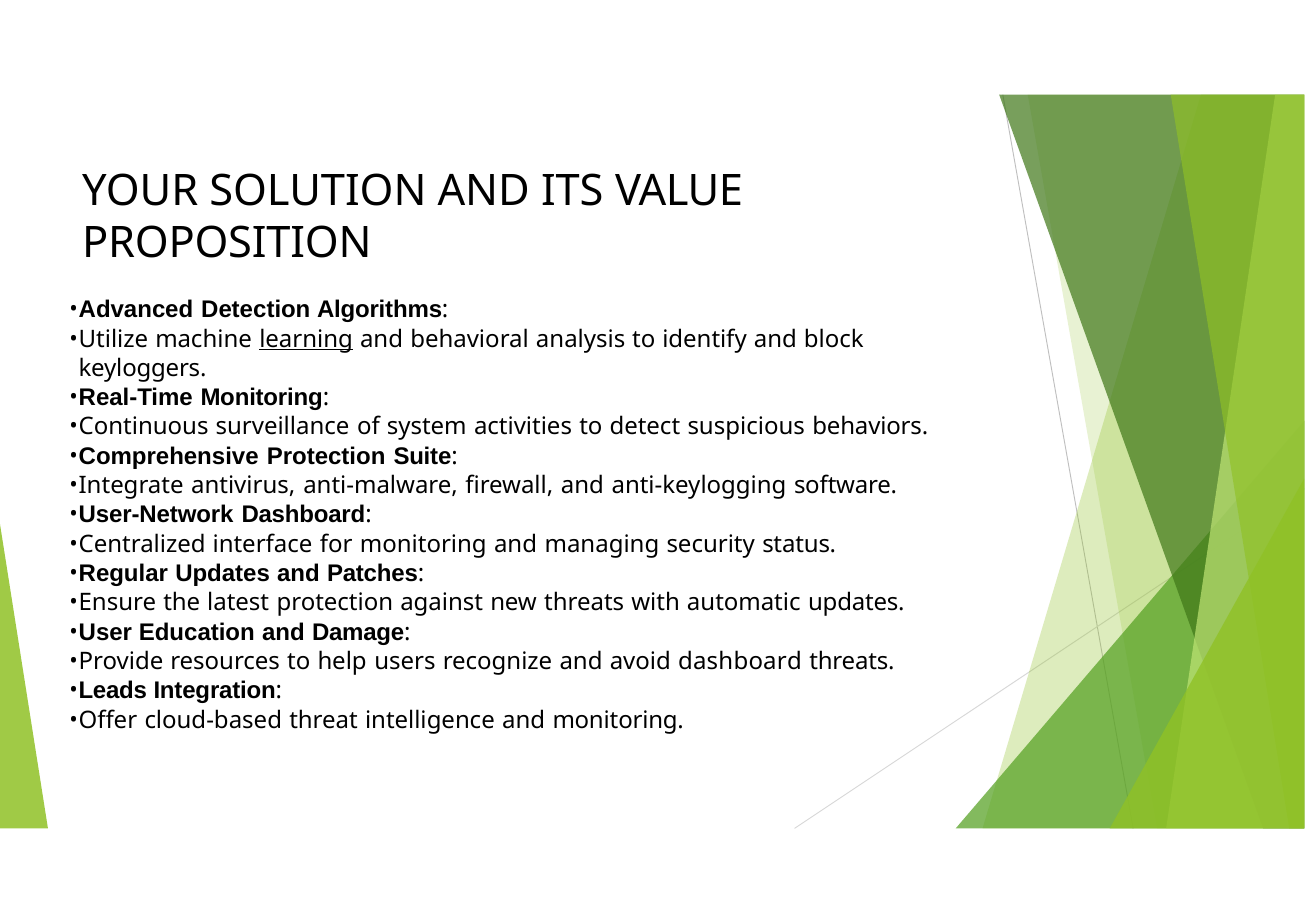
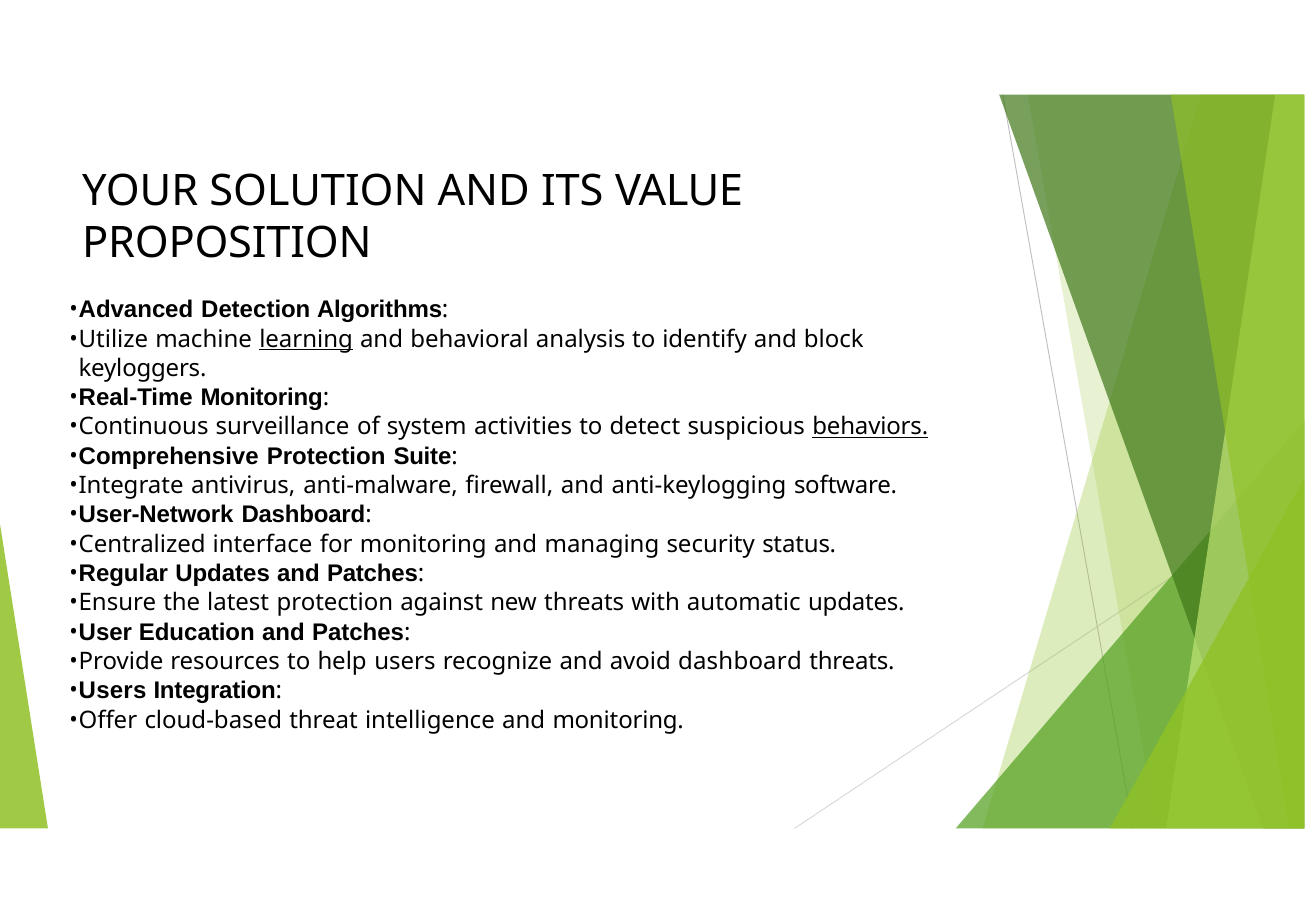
behaviors underline: none -> present (870, 427)
Education and Damage: Damage -> Patches (358, 632)
Leads: Leads -> Users (113, 691)
